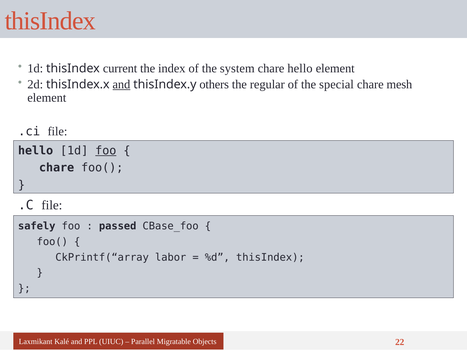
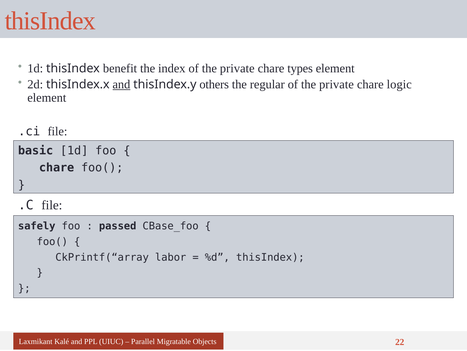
current: current -> benefit (120, 68)
index of the system: system -> private (237, 68)
chare hello: hello -> types (300, 68)
special: special -> private (336, 84)
mesh: mesh -> logic (399, 84)
hello: hello -> basic (36, 150)
foo underline: present -> none (106, 150)
